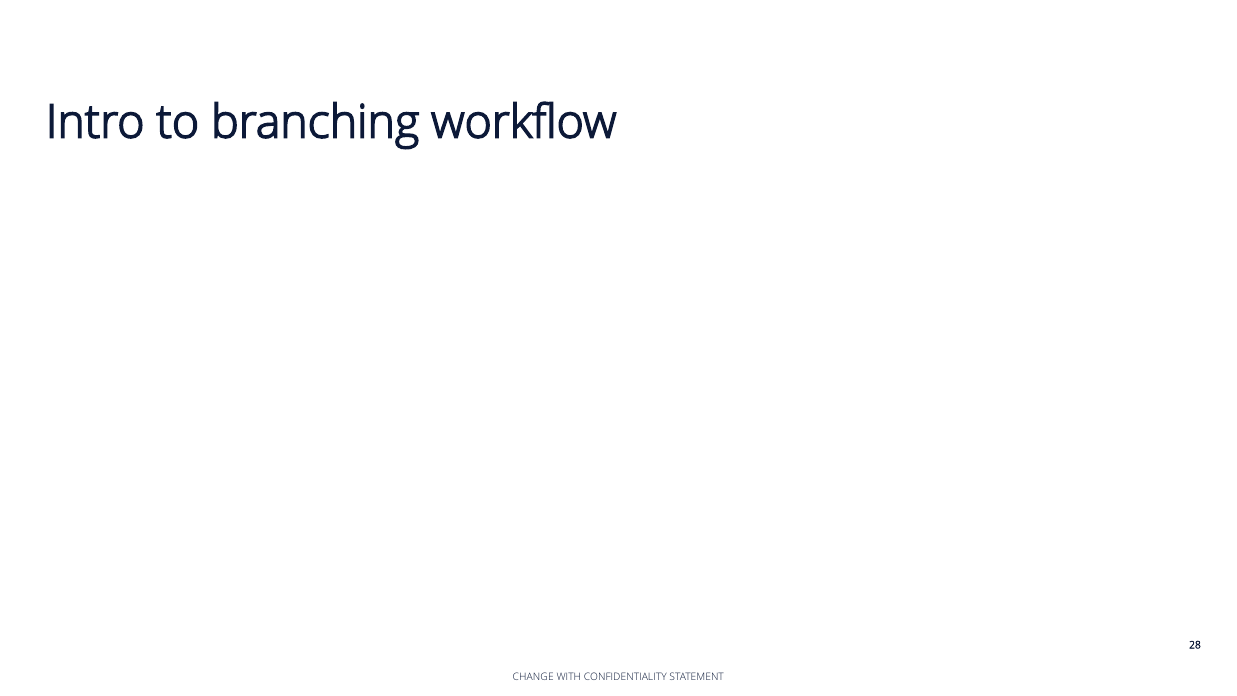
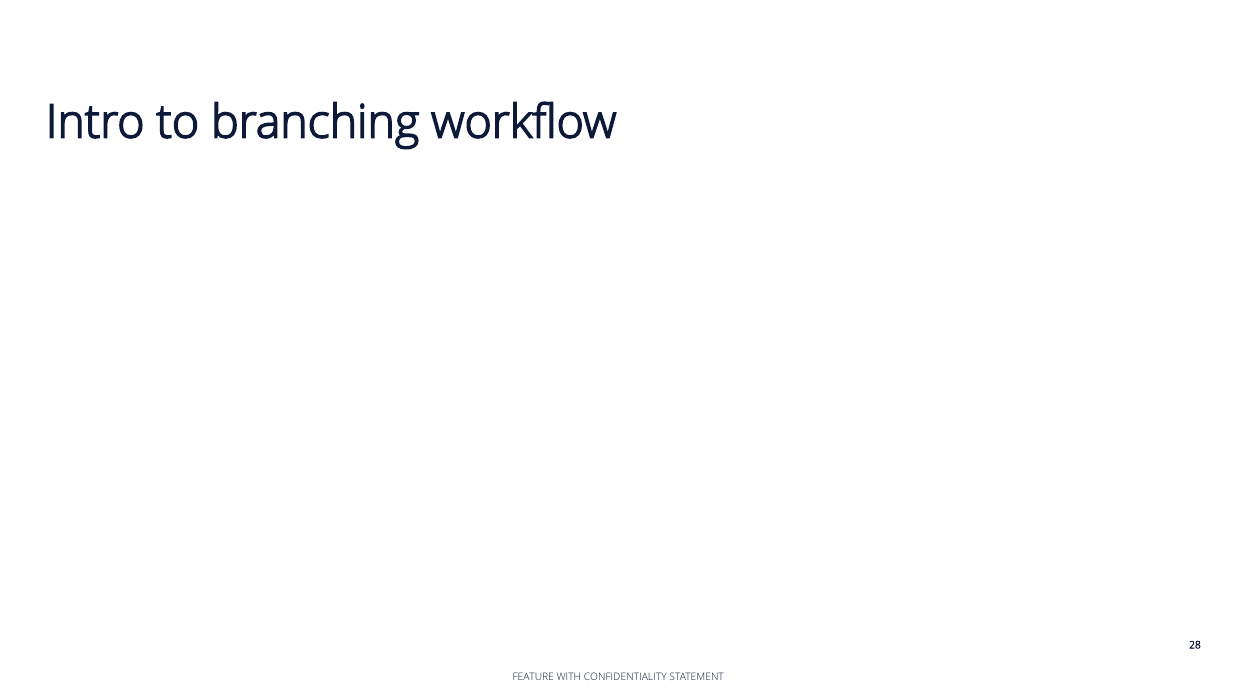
CHANGE: CHANGE -> FEATURE (533, 677)
